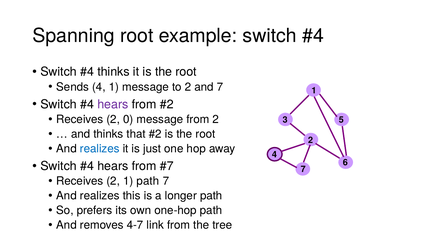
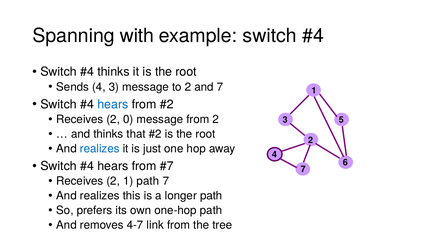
Spanning root: root -> with (137, 36)
4 1: 1 -> 3 (114, 87)
hears colour: purple -> blue (113, 104)
